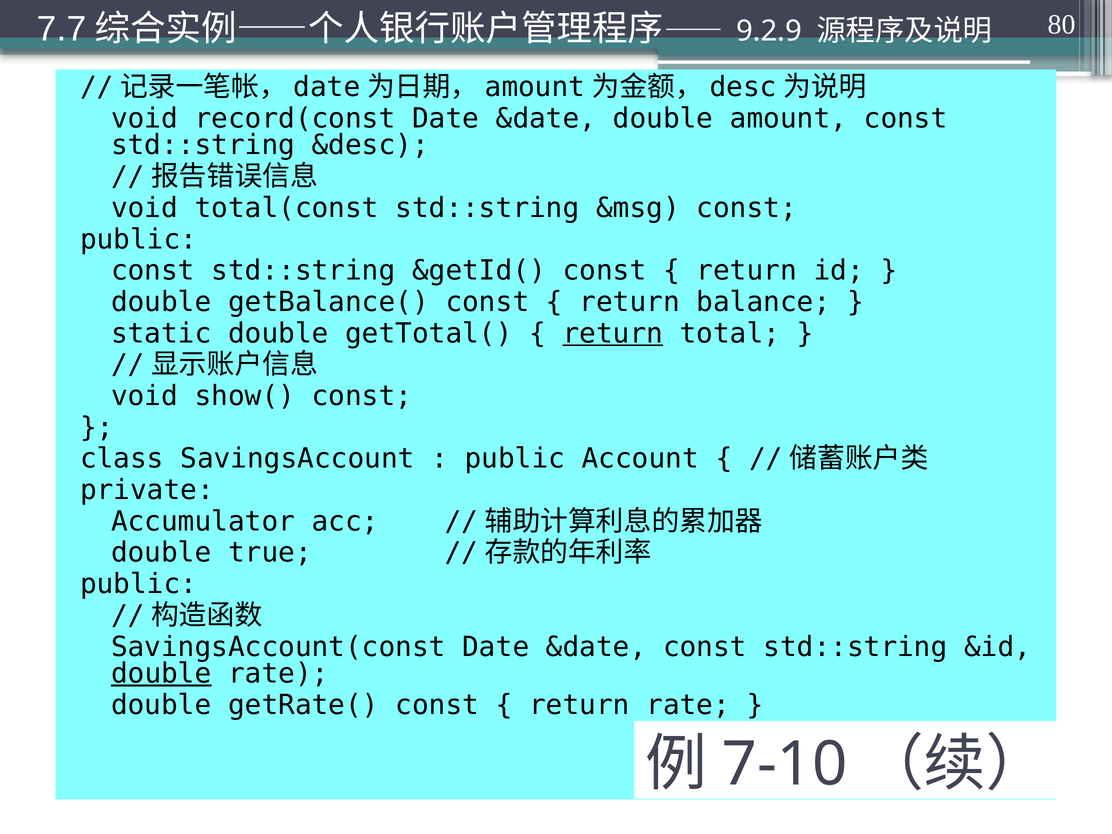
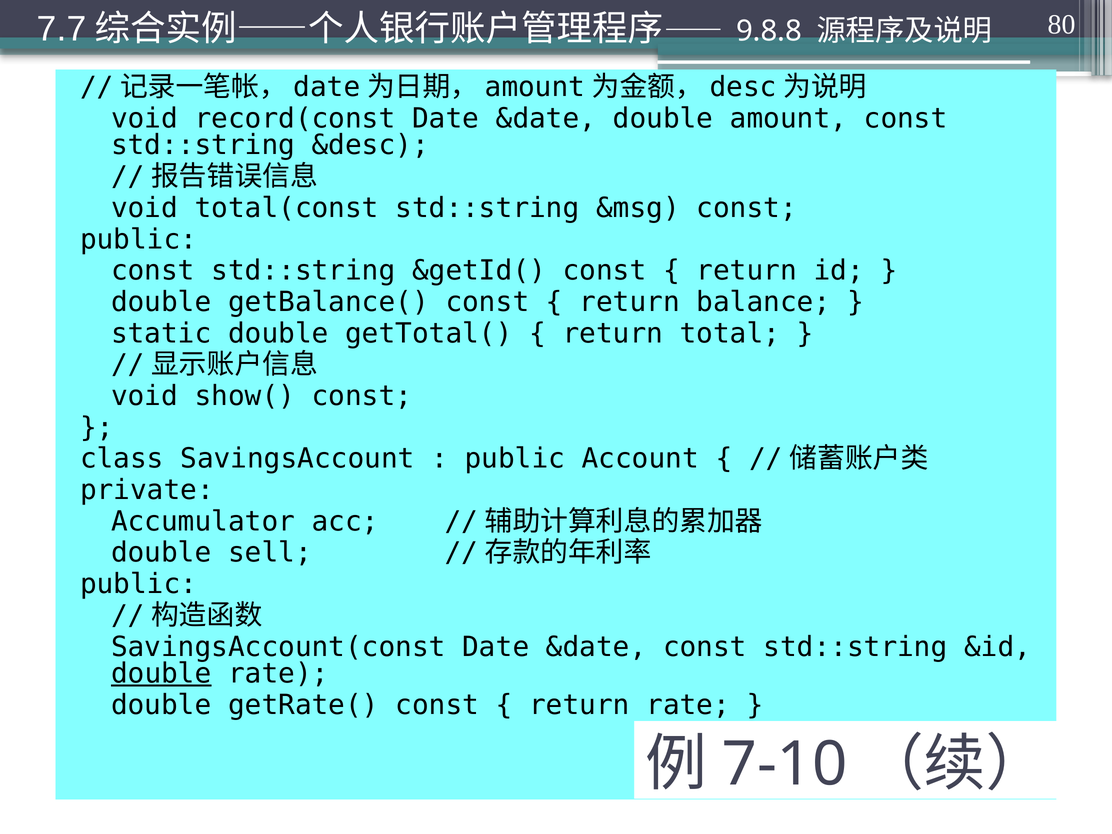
9.2.9: 9.2.9 -> 9.8.8 (769, 31)
return underline: present -> none (613, 333)
true: true -> sell (270, 553)
